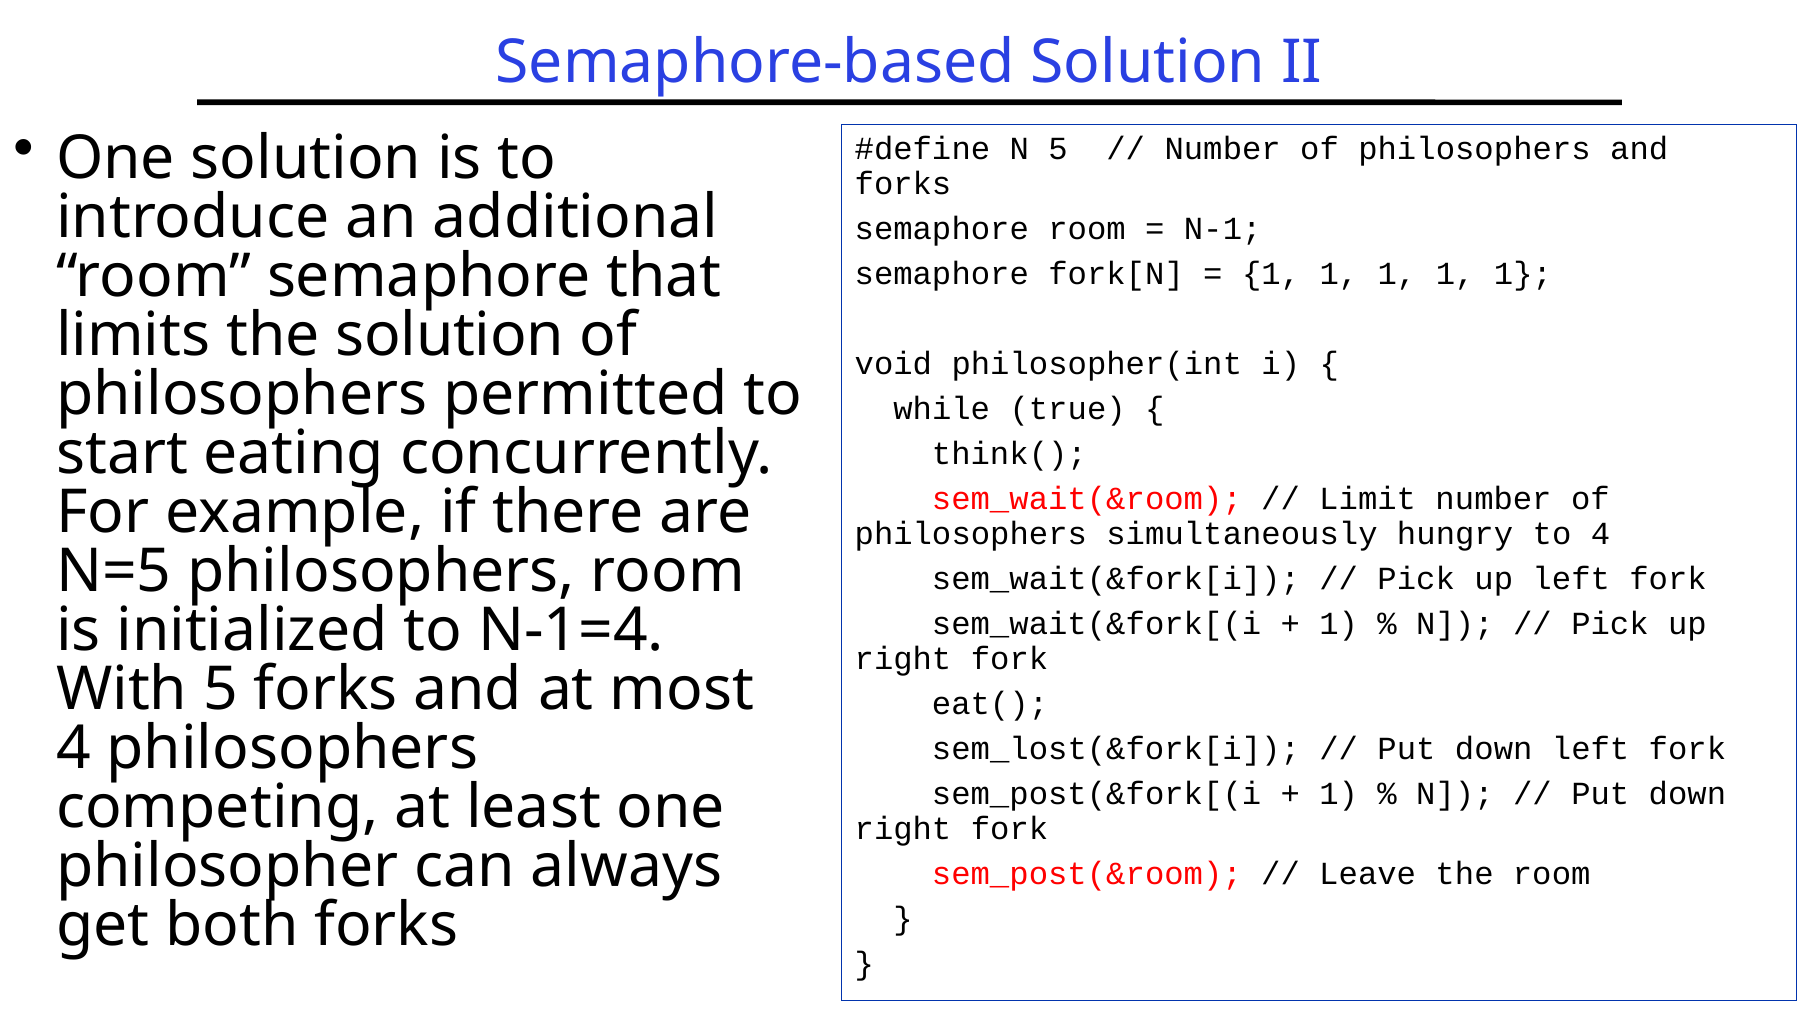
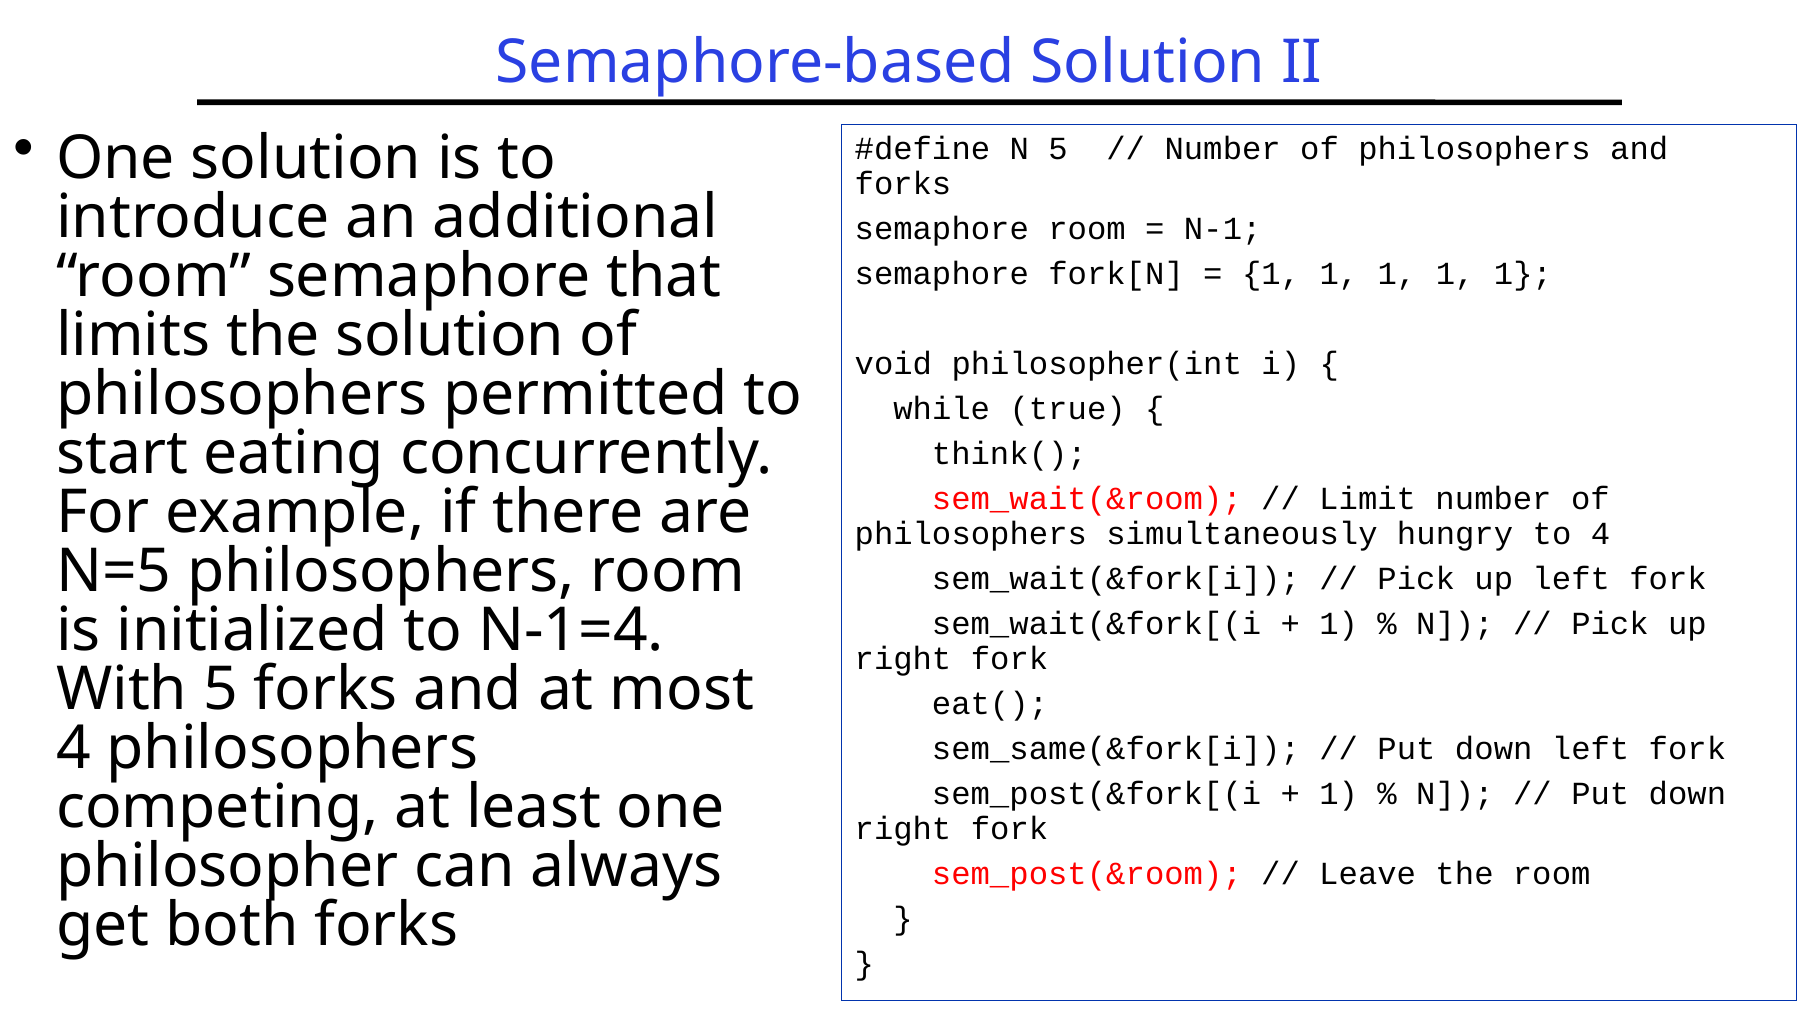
sem_lost(&fork[i: sem_lost(&fork[i -> sem_same(&fork[i (1116, 749)
